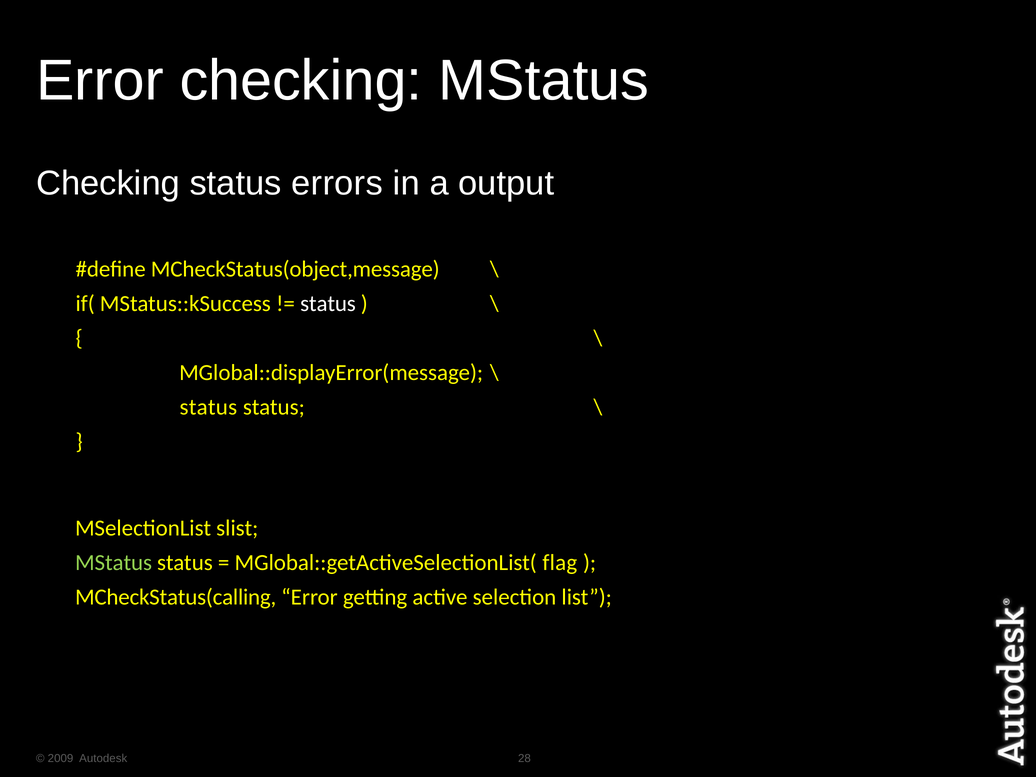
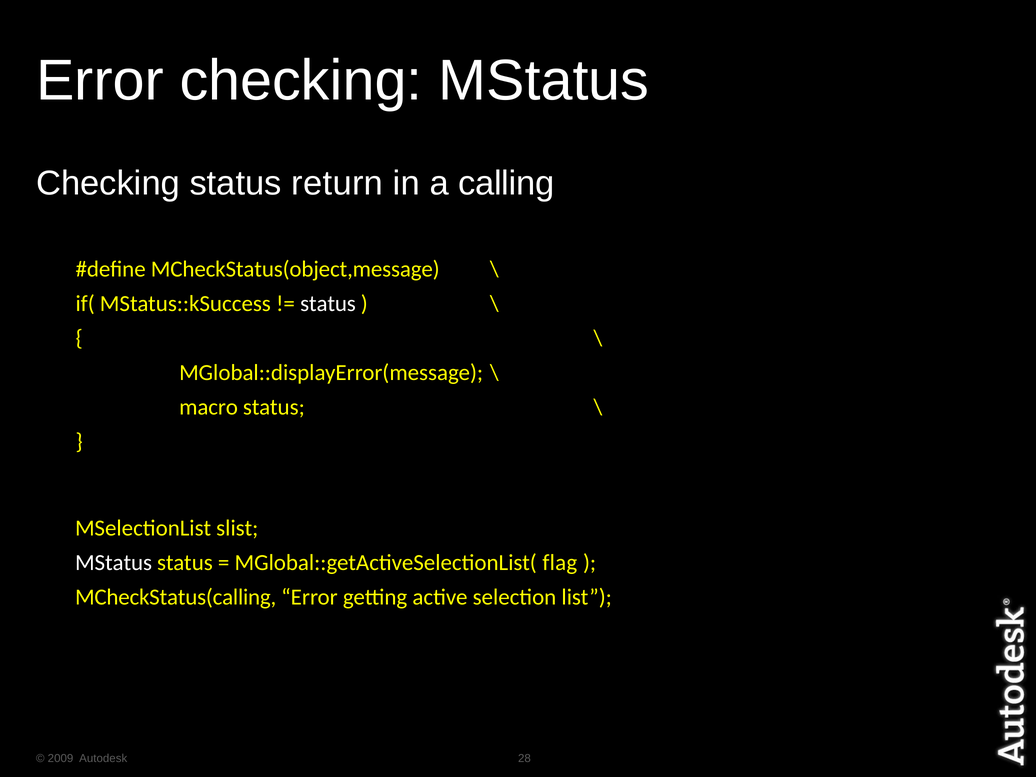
errors: errors -> return (337, 184)
output: output -> calling (506, 184)
status: status -> macro (209, 407)
MStatus colour: light green -> white (114, 563)
